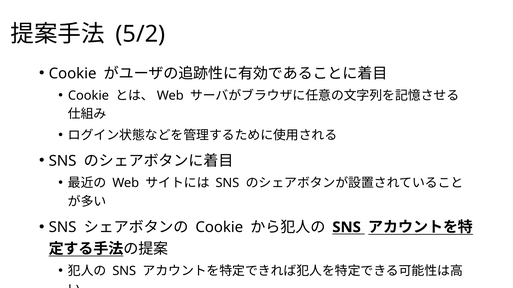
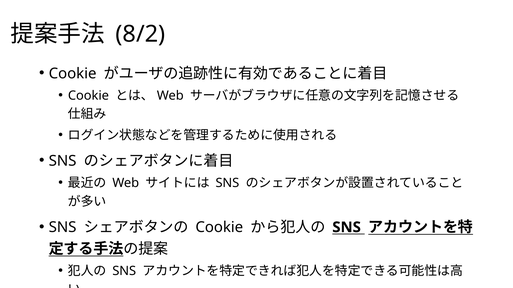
5/2: 5/2 -> 8/2 (140, 34)
